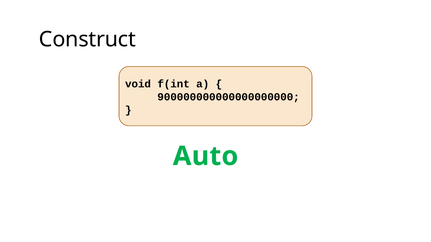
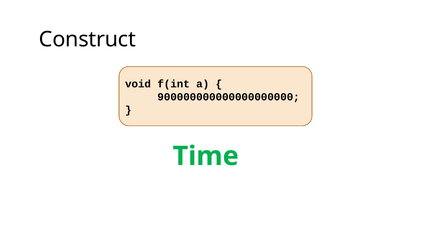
Auto: Auto -> Time (206, 156)
